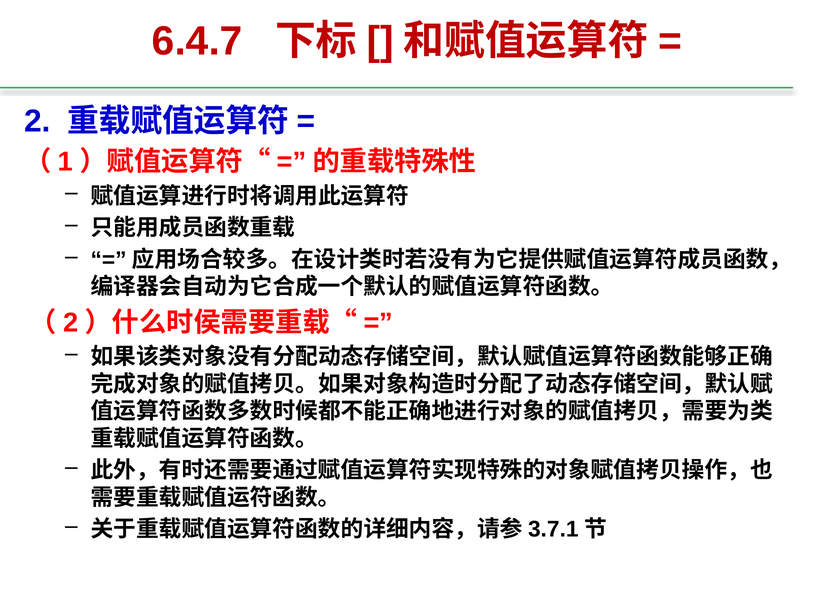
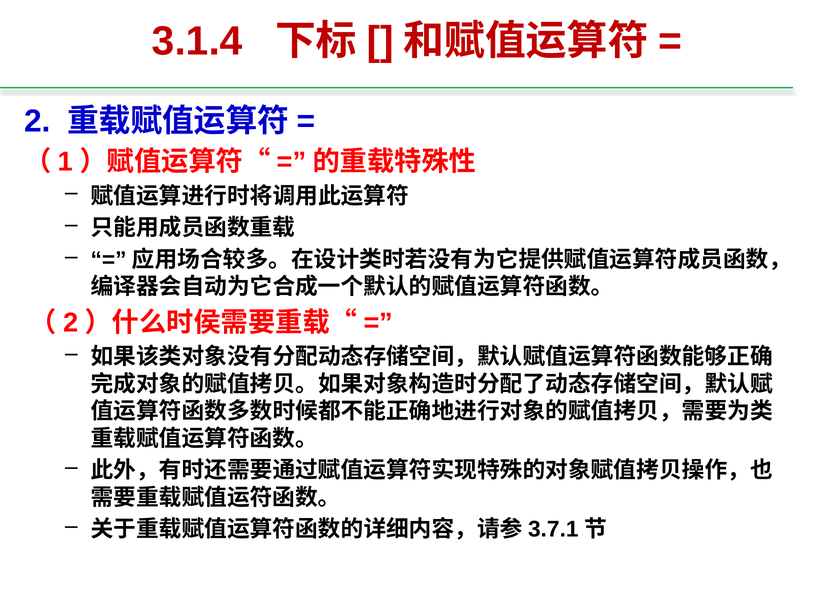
6.4.7: 6.4.7 -> 3.1.4 (197, 41)
